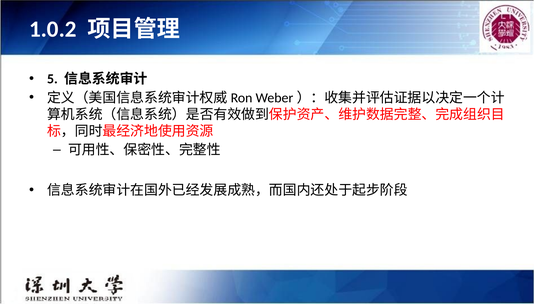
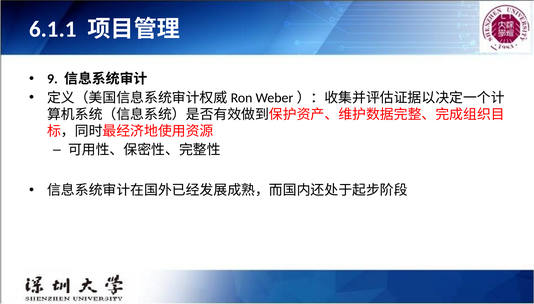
1.0.2: 1.0.2 -> 6.1.1 (53, 29)
5: 5 -> 9 (52, 79)
